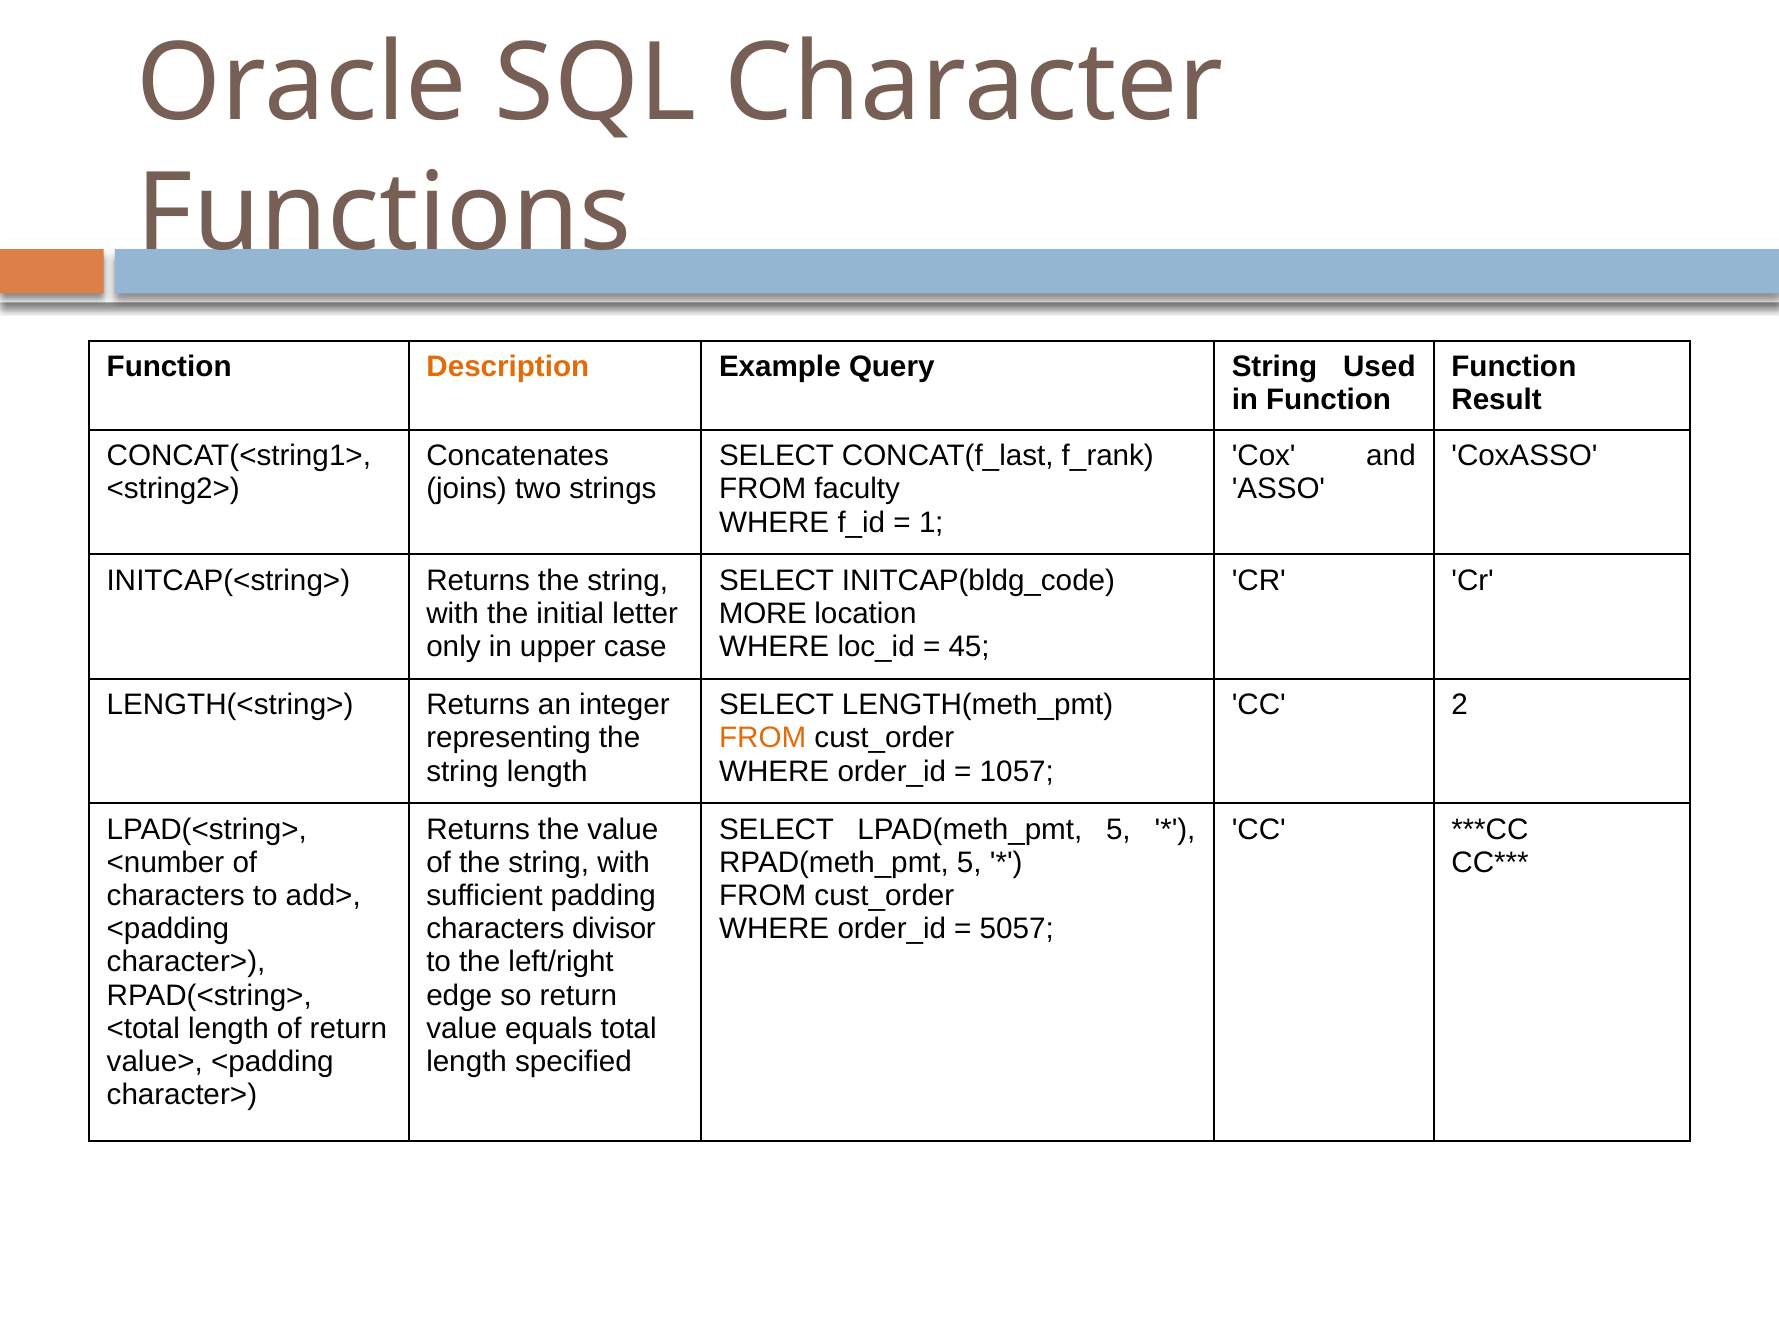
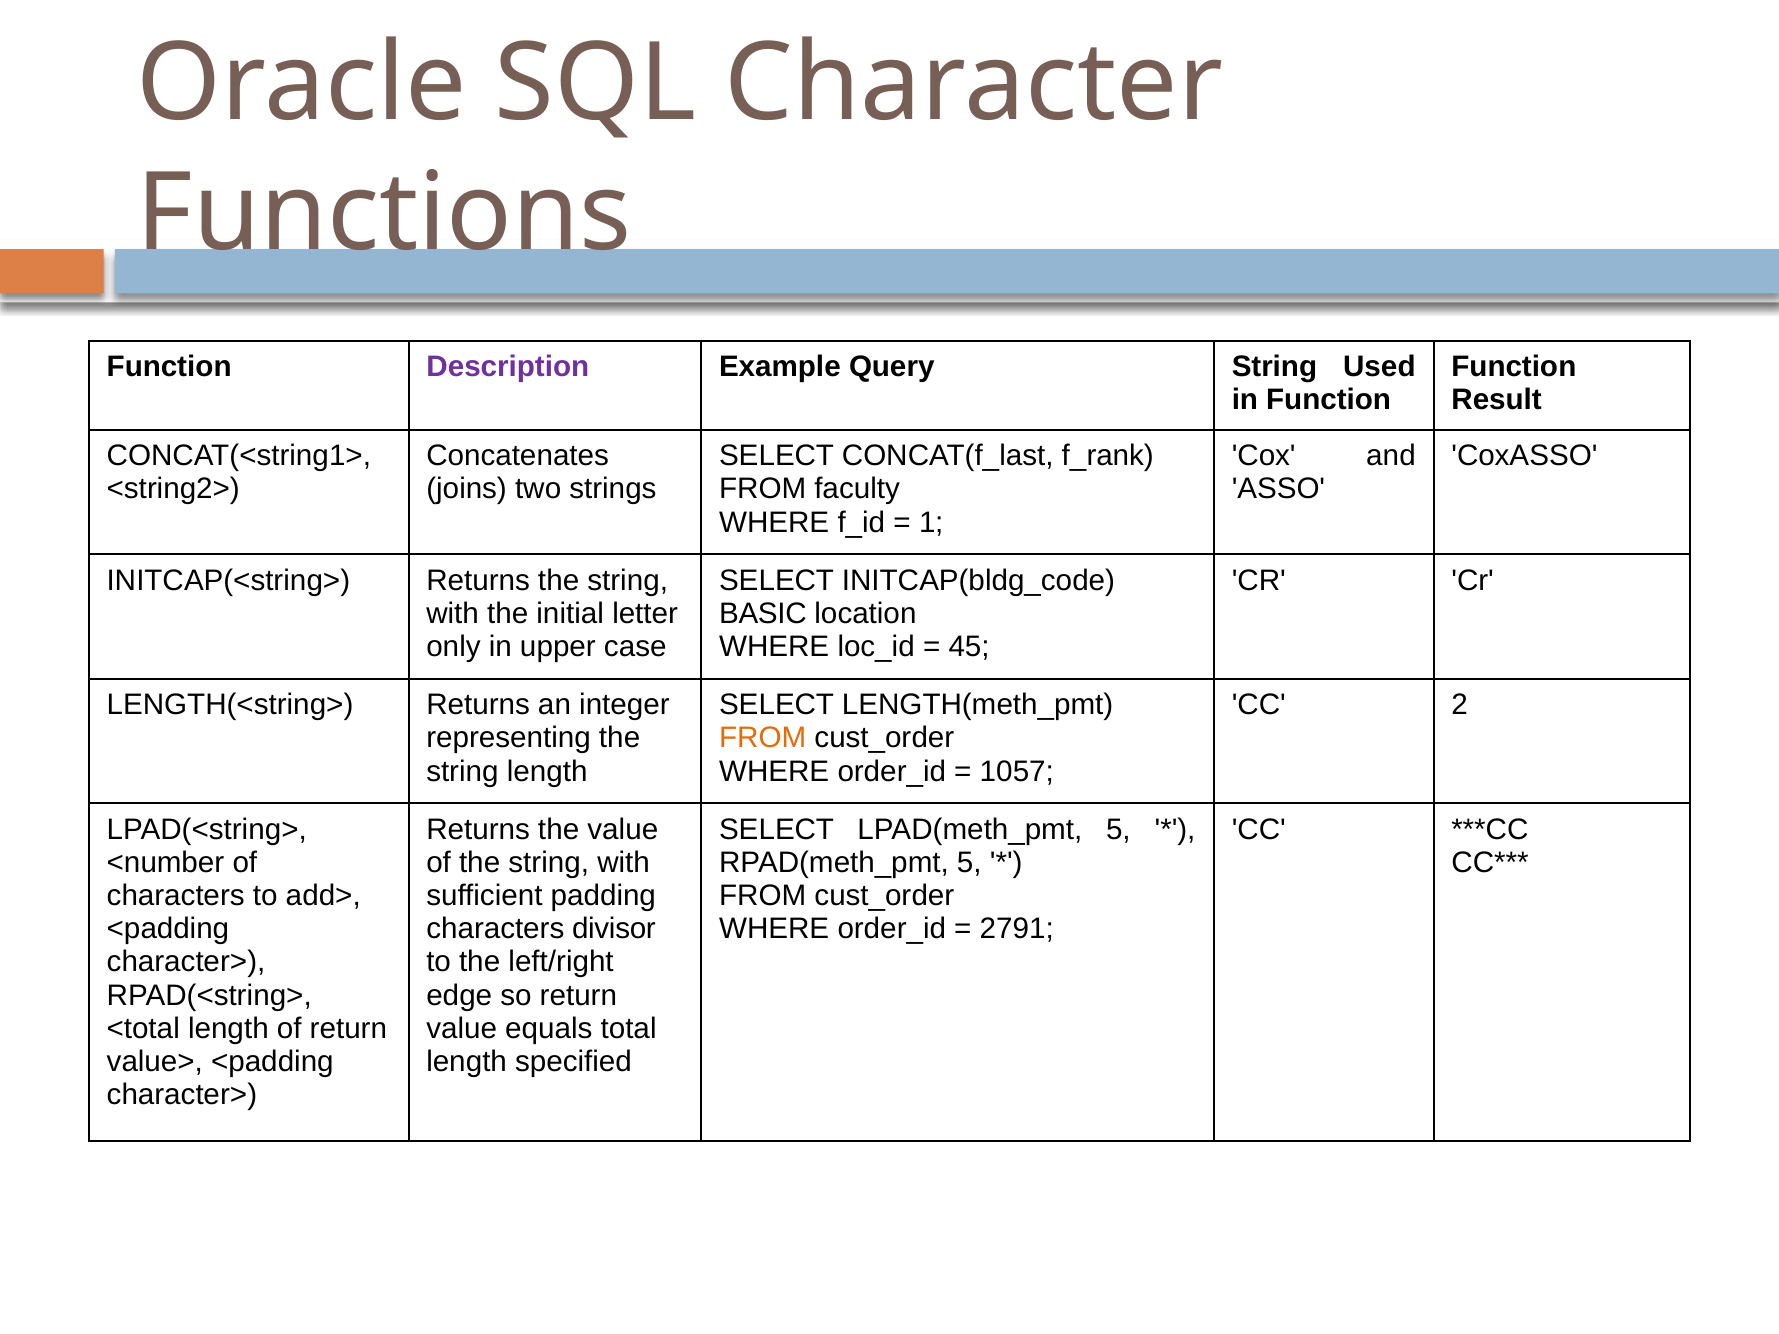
Description colour: orange -> purple (508, 367)
MORE: MORE -> BASIC (763, 614)
5057: 5057 -> 2791 (1017, 929)
